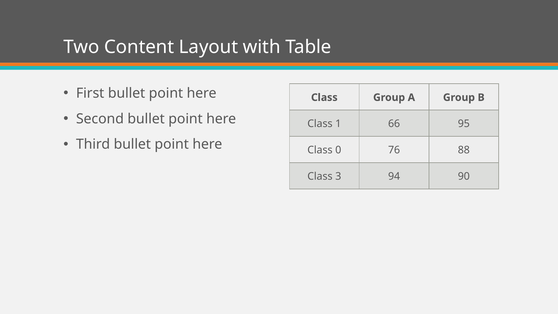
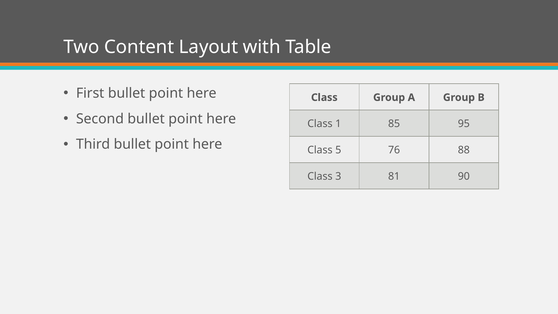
66: 66 -> 85 (394, 124)
0: 0 -> 5 (338, 150)
94: 94 -> 81 (394, 176)
